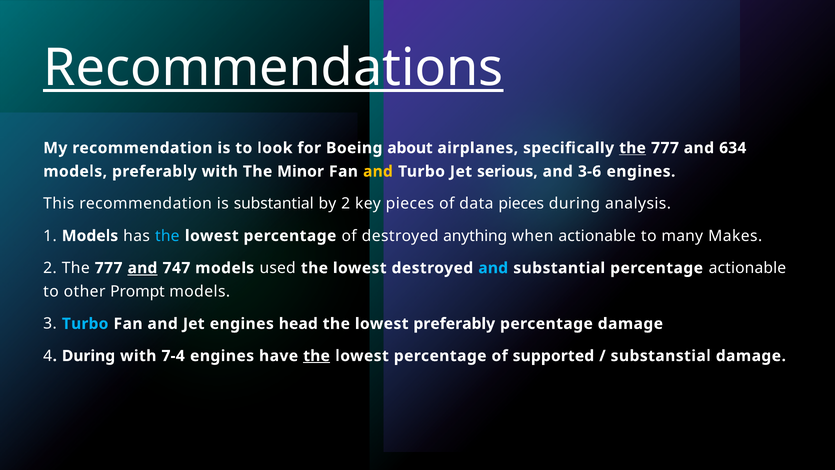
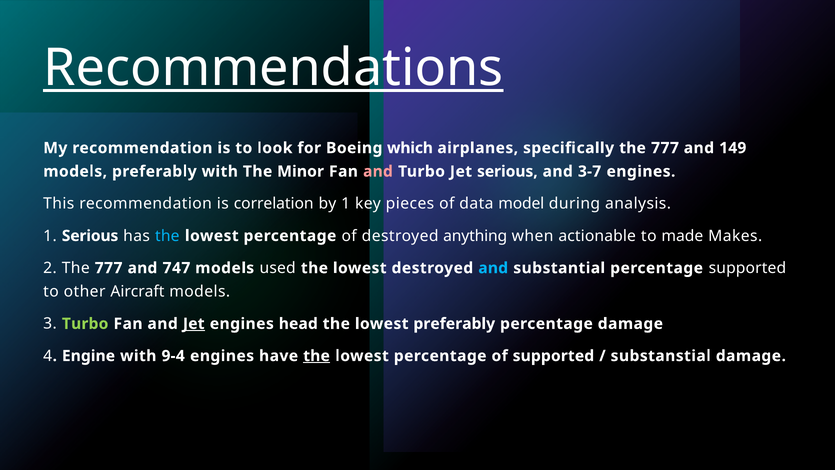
about: about -> which (410, 148)
the underline: present -> none (633, 148)
634: 634 -> 149 (733, 148)
and colour: yellow -> pink (378, 171)
3-6: 3-6 -> 3-7 (590, 171)
is substantial: substantial -> correlation (274, 204)
by 2: 2 -> 1 (346, 204)
data pieces: pieces -> model (521, 204)
1 Models: Models -> Serious (90, 236)
many: many -> made (682, 236)
and underline: present -> none (142, 268)
percentage actionable: actionable -> supported (747, 268)
Prompt: Prompt -> Aircraft (137, 291)
Turbo colour: light blue -> light green (85, 324)
Jet underline: none -> present (194, 324)
During: During -> Engine (88, 356)
7-4: 7-4 -> 9-4 (173, 356)
